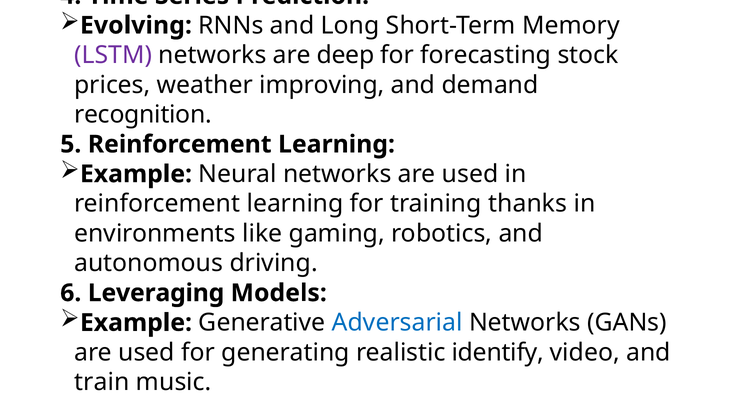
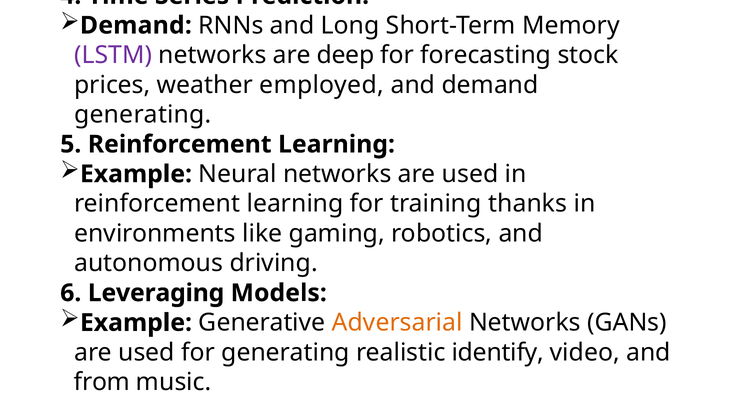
Evolving: Evolving -> Demand (136, 25)
improving: improving -> employed (322, 85)
recognition: recognition -> generating (143, 115)
Adversarial colour: blue -> orange (397, 323)
train: train -> from (102, 383)
